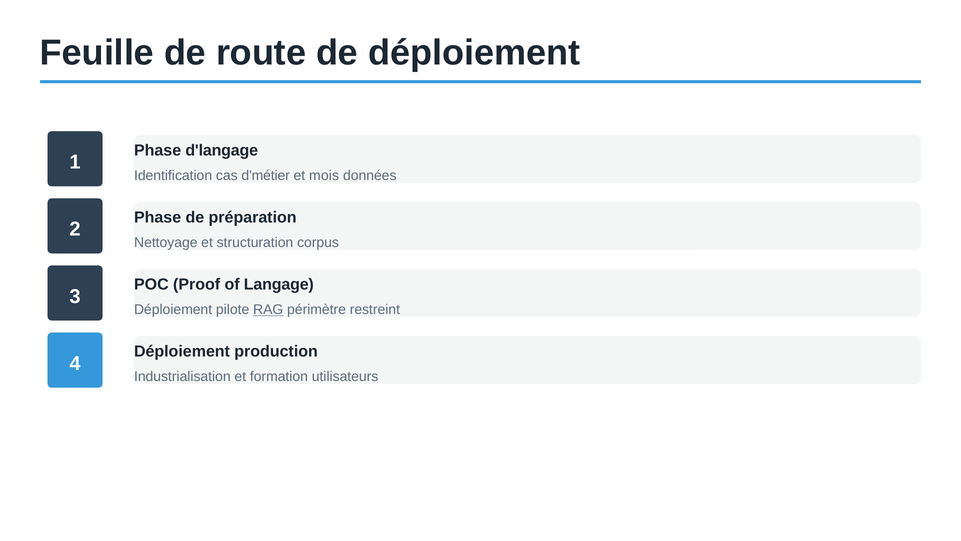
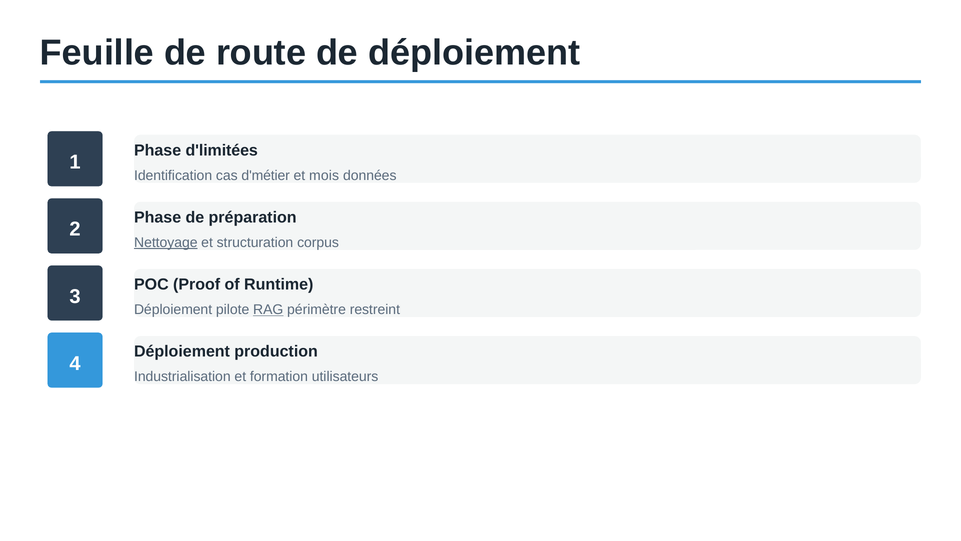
d'langage: d'langage -> d'limitées (222, 150)
Nettoyage underline: none -> present (166, 242)
Langage: Langage -> Runtime (279, 284)
